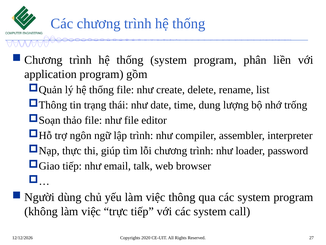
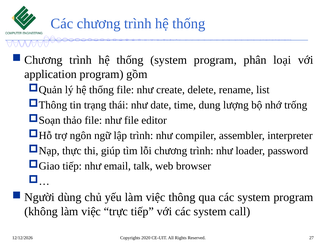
liền: liền -> loại (282, 60)
